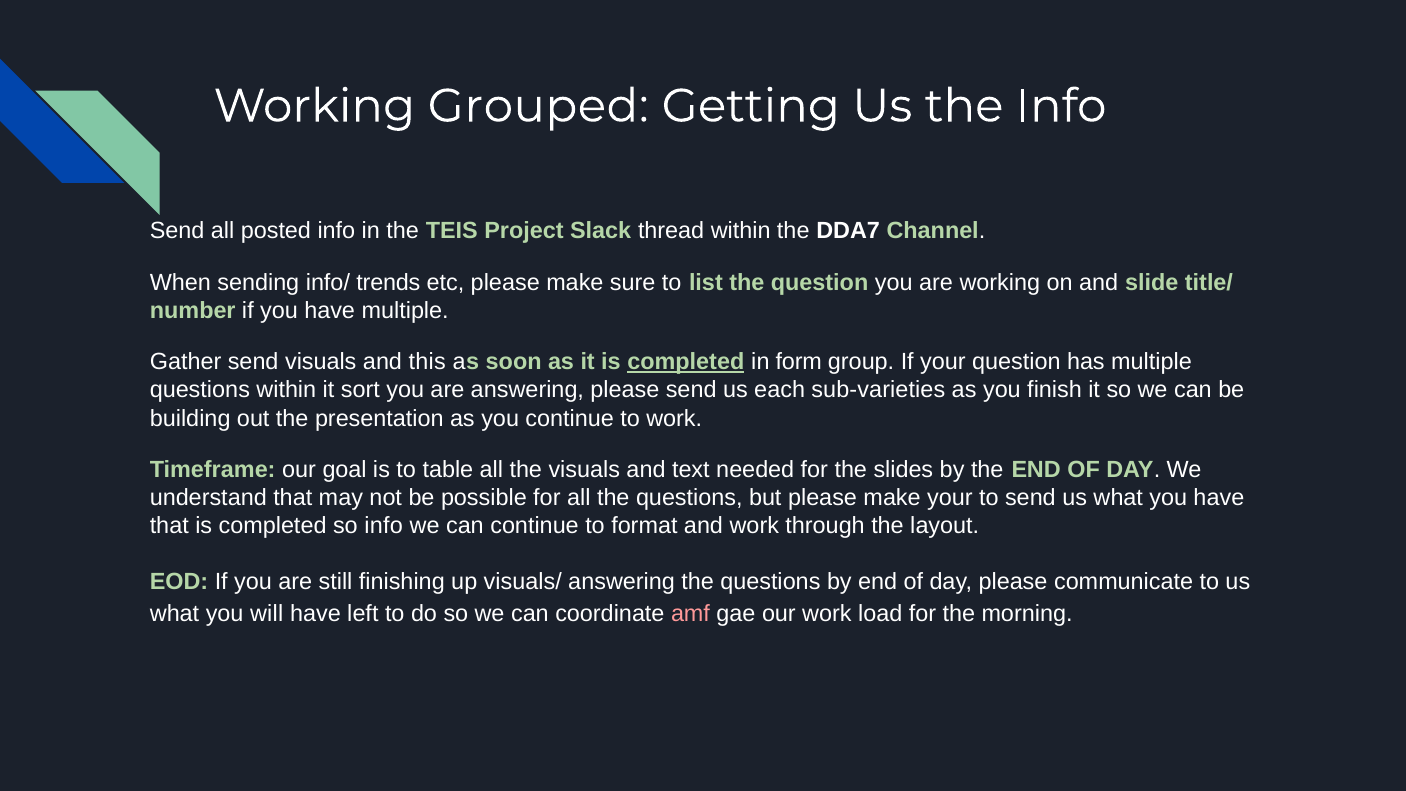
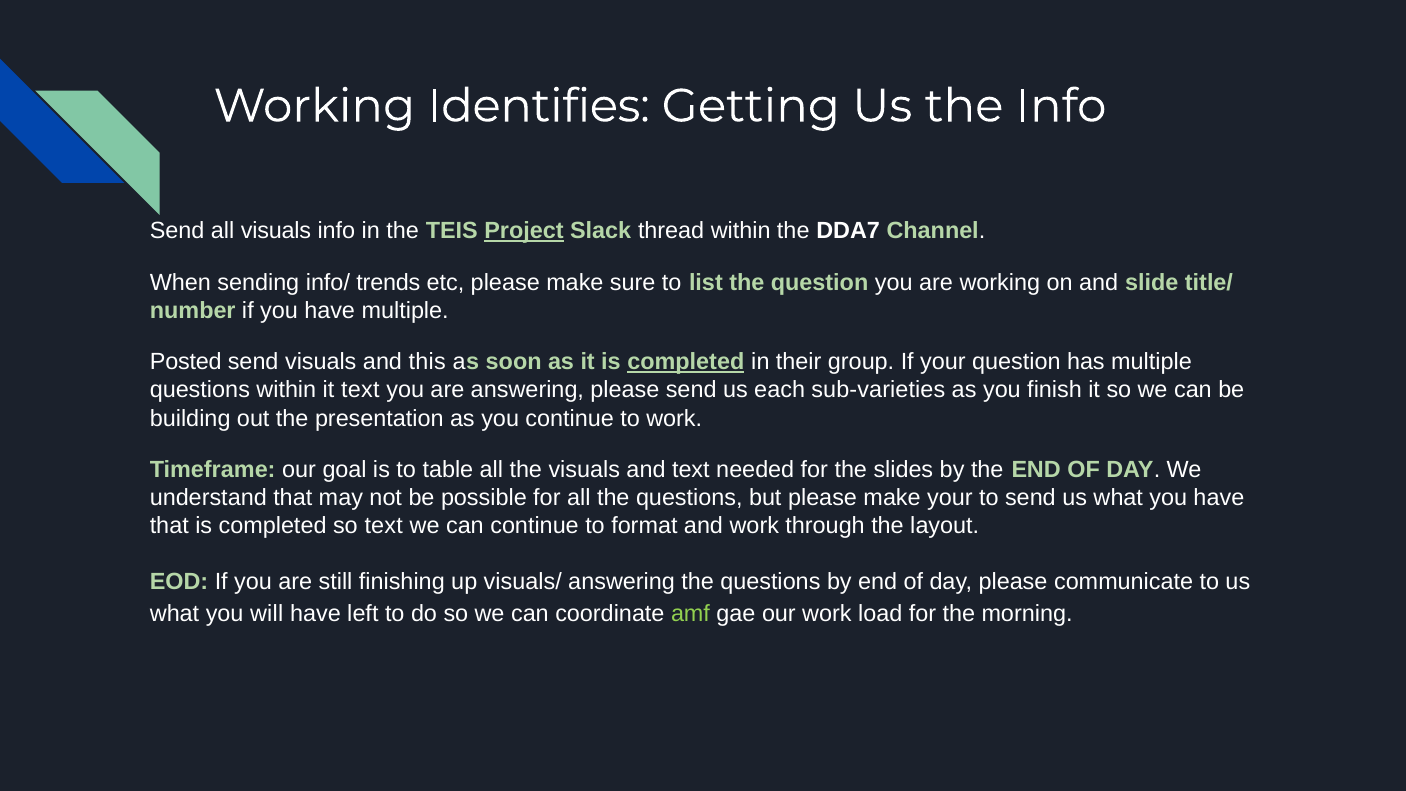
Grouped: Grouped -> Identifies (539, 106)
all posted: posted -> visuals (276, 231)
Project underline: none -> present (524, 231)
Gather: Gather -> Posted (186, 362)
form: form -> their (799, 362)
it sort: sort -> text (360, 390)
so info: info -> text (384, 526)
amf colour: pink -> light green (690, 614)
